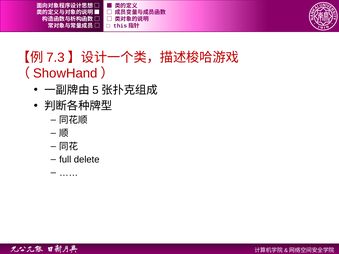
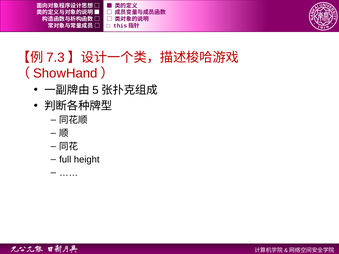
delete: delete -> height (87, 160)
